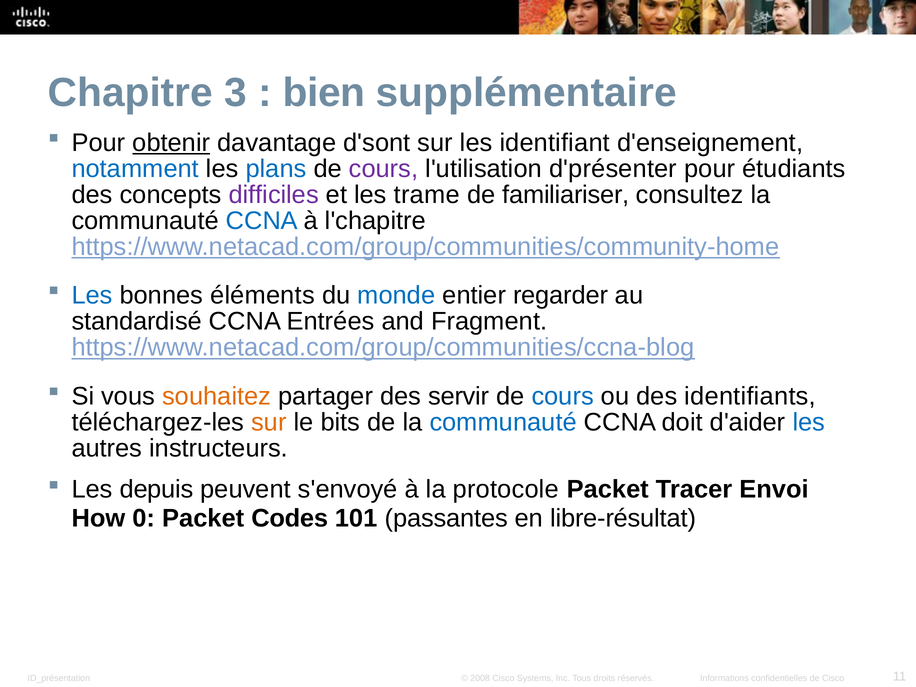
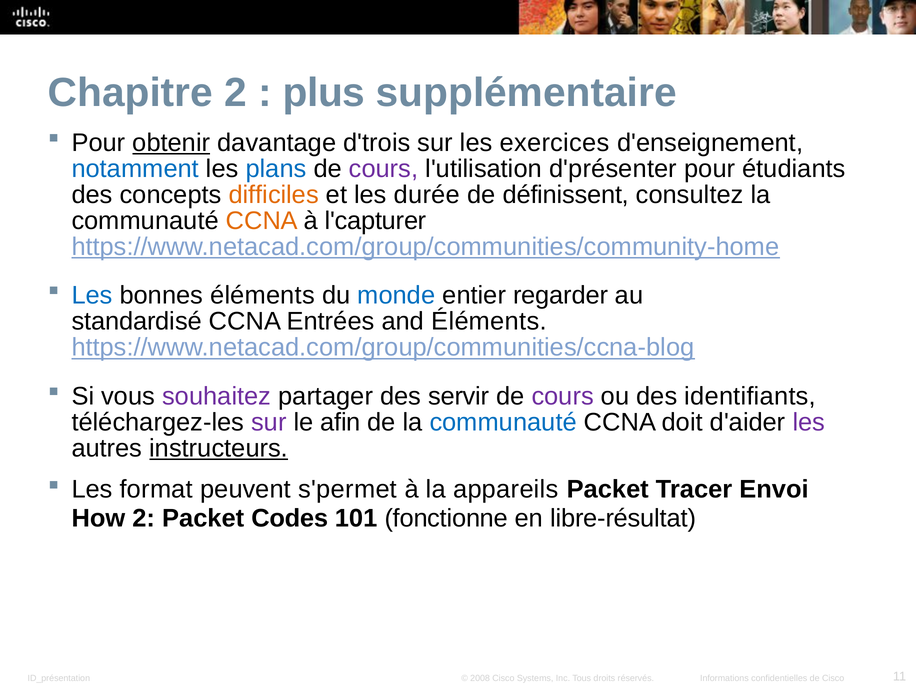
Chapitre 3: 3 -> 2 (236, 93)
bien: bien -> plus (324, 93)
d'sont: d'sont -> d'trois (377, 143)
identifiant: identifiant -> exercices (555, 143)
difficiles colour: purple -> orange (274, 195)
trame: trame -> durée (427, 195)
familiariser: familiariser -> définissent (566, 195)
CCNA colour: blue -> orange (262, 221)
l'chapitre: l'chapitre -> l'capturer (376, 221)
and Fragment: Fragment -> Éléments (489, 322)
souhaitez colour: orange -> purple (217, 396)
cours colour: blue -> purple (563, 396)
sur colour: orange -> purple (269, 422)
bits: bits -> afin (340, 422)
les colour: blue -> purple (809, 422)
instructeurs underline: none -> present (219, 448)
depuis: depuis -> format (156, 489)
s'envoyé: s'envoyé -> s'permet (348, 489)
protocole: protocole -> appareils (506, 489)
How 0: 0 -> 2 (144, 518)
passantes: passantes -> fonctionne (446, 518)
